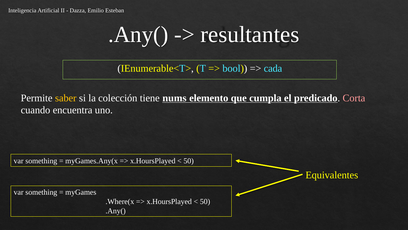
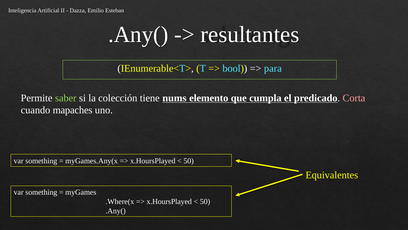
cada: cada -> para (273, 68)
saber colour: yellow -> light green (66, 98)
encuentra: encuentra -> mapaches (73, 110)
